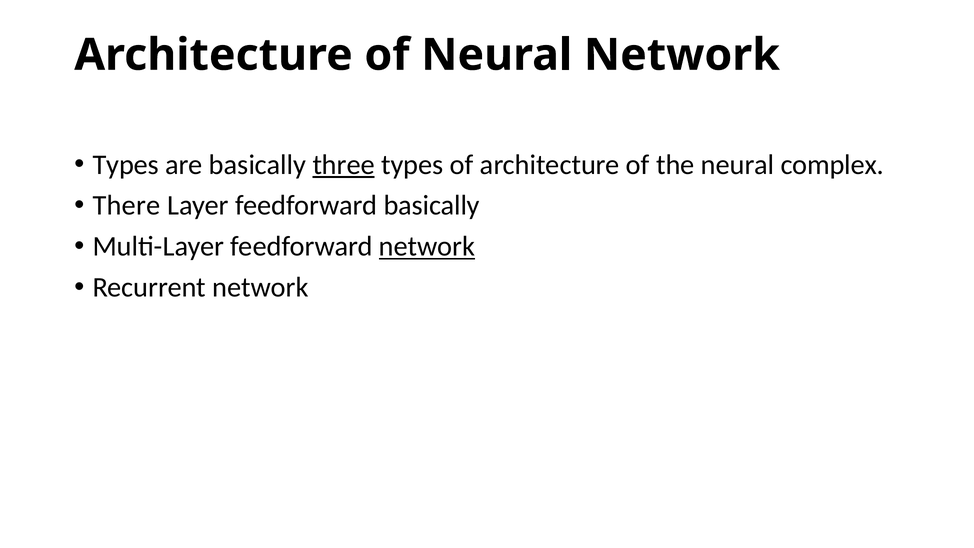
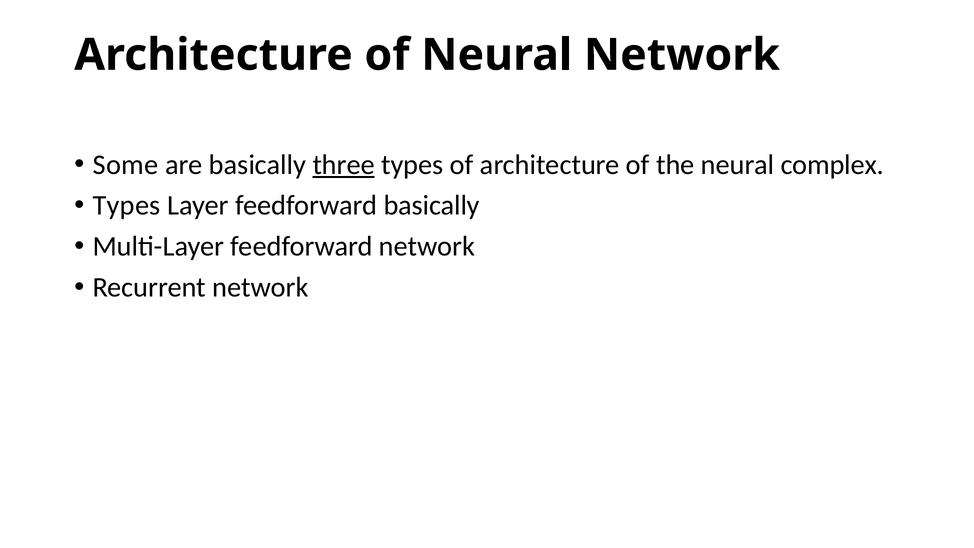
Types: Types -> Some (126, 165)
There: There -> Types (127, 206)
network underline: present -> none (427, 246)
